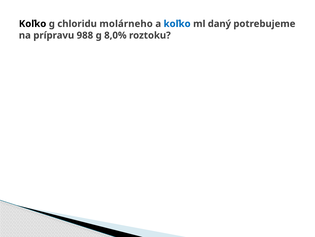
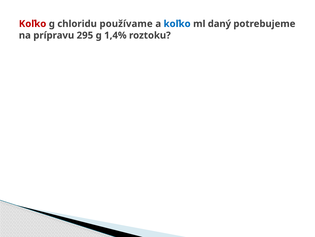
Koľko colour: black -> red (33, 24)
molárneho: molárneho -> používame (126, 24)
988: 988 -> 295 (85, 35)
8,0%: 8,0% -> 1,4% (115, 35)
